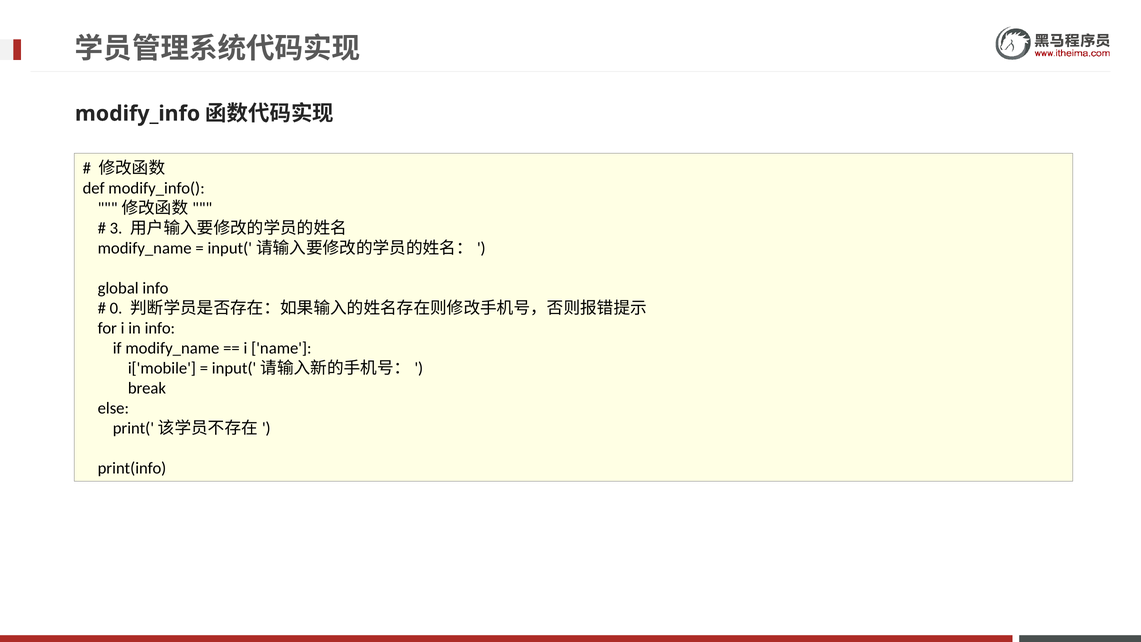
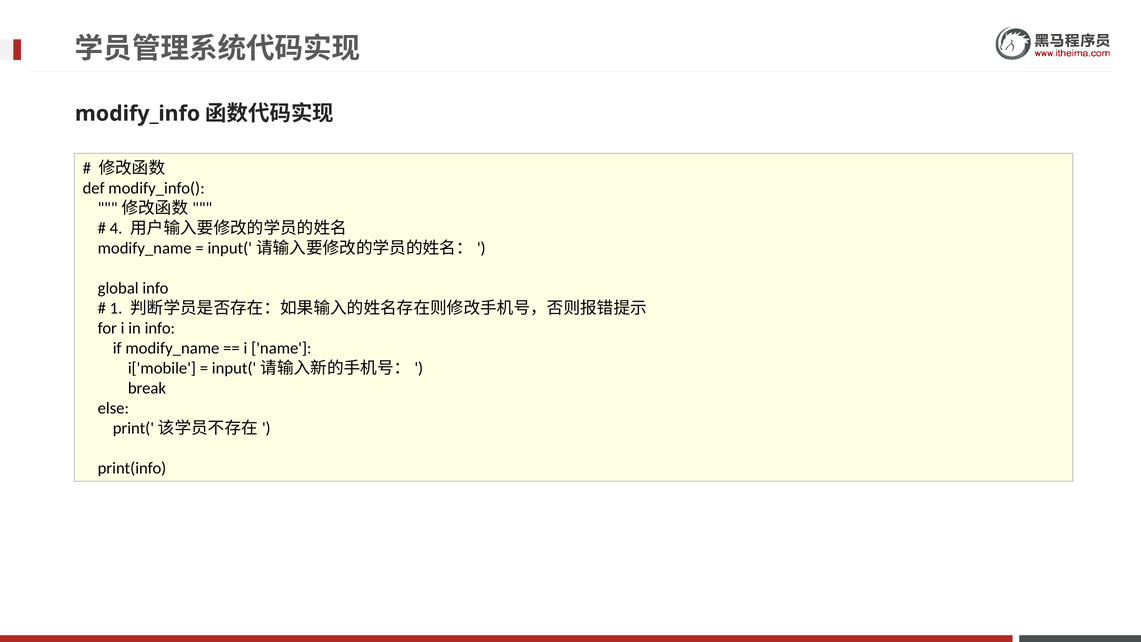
3: 3 -> 4 (116, 228)
0: 0 -> 1 (116, 308)
